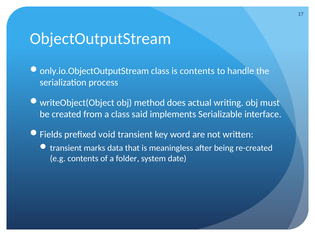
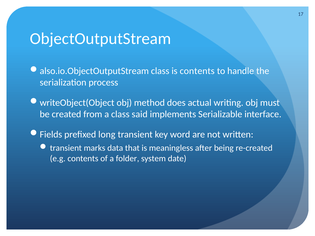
only.io.ObjectOutputStream: only.io.ObjectOutputStream -> also.io.ObjectOutputStream (94, 71)
void: void -> long (107, 135)
